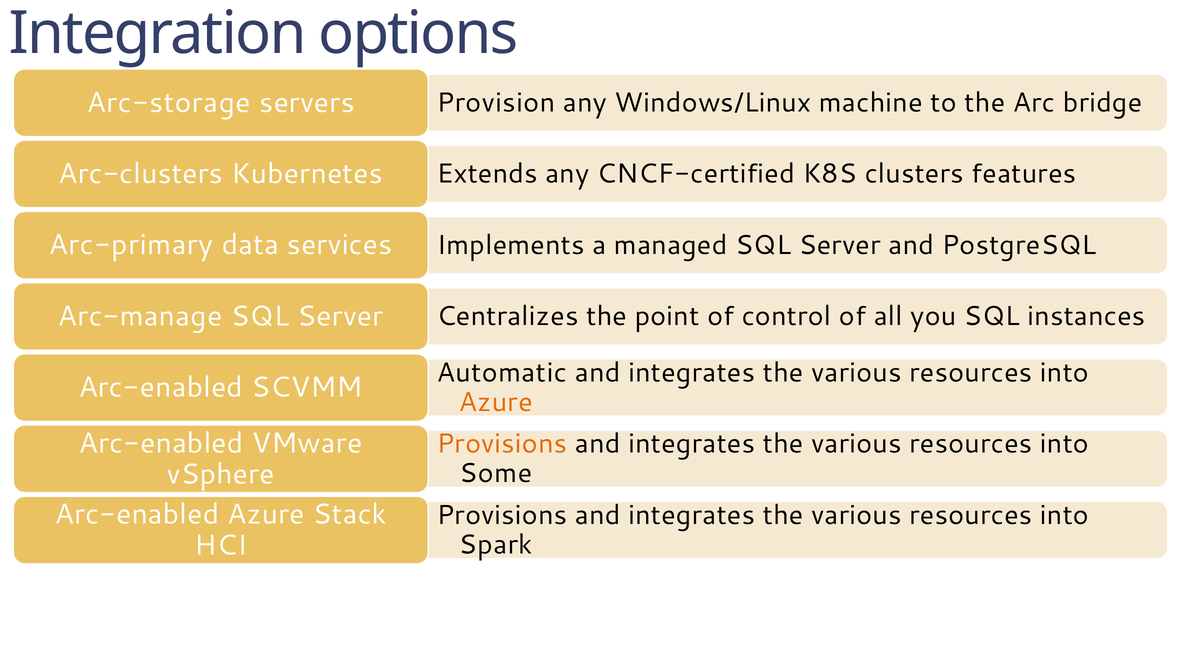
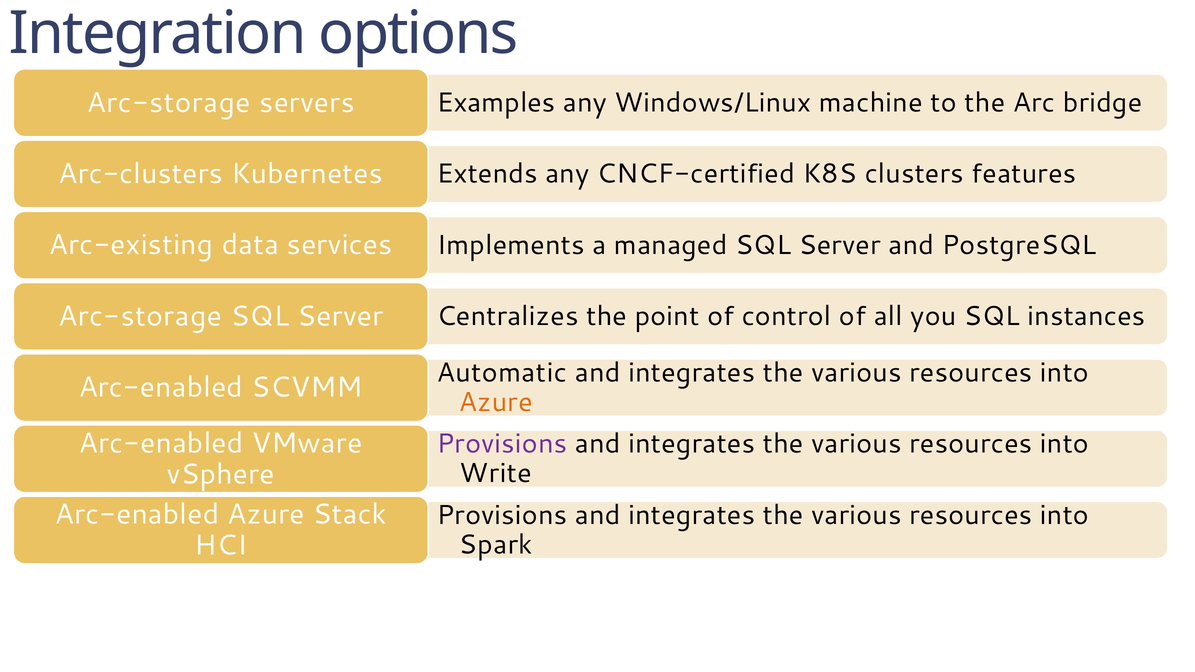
Provision: Provision -> Examples (496, 103)
Arc-primary: Arc-primary -> Arc-existing (131, 245)
Arc-manage: Arc-manage -> Arc-storage (140, 316)
Provisions colour: orange -> purple (502, 444)
Some: Some -> Write (496, 474)
